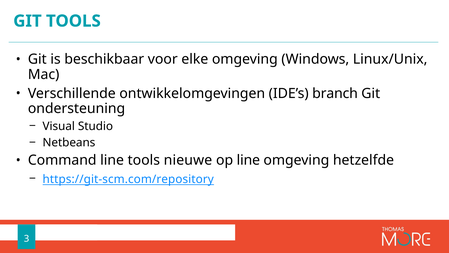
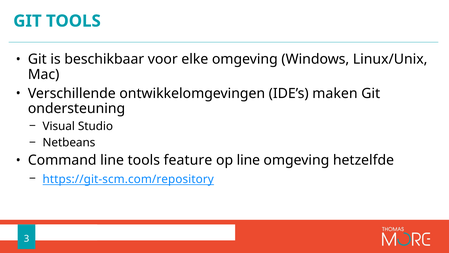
branch: branch -> maken (335, 93)
nieuwe: nieuwe -> feature (188, 160)
